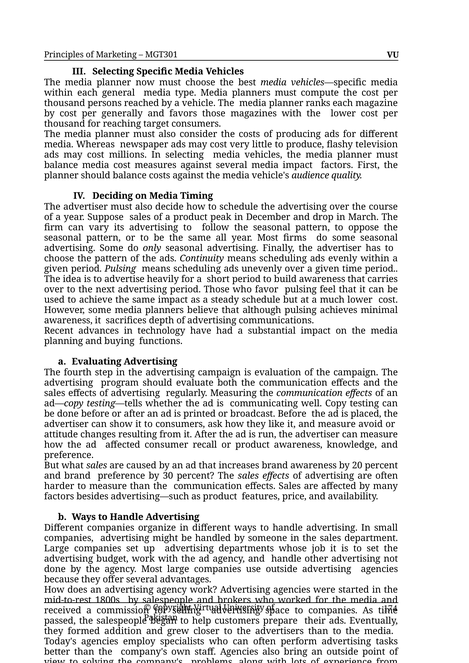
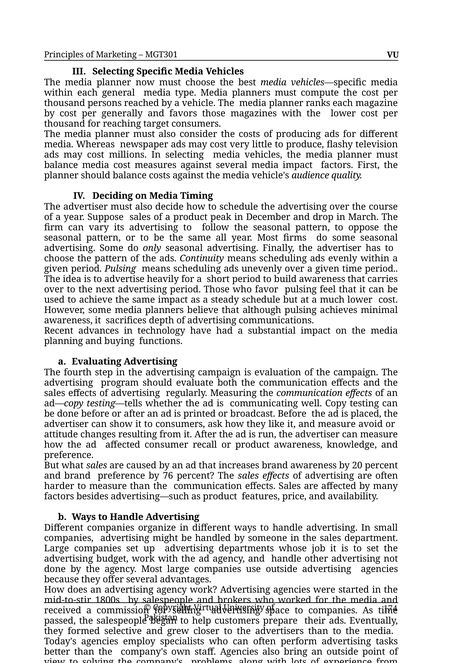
30: 30 -> 76 (168, 476)
mid-to-rest: mid-to-rest -> mid-to-stir (68, 601)
addition: addition -> selective (123, 632)
